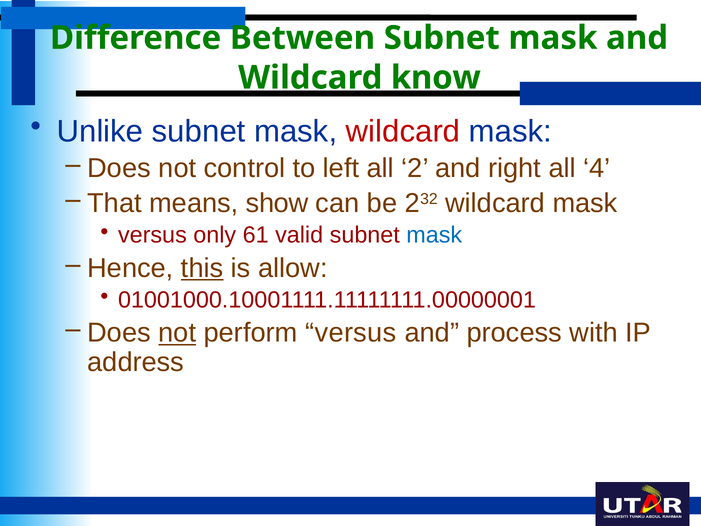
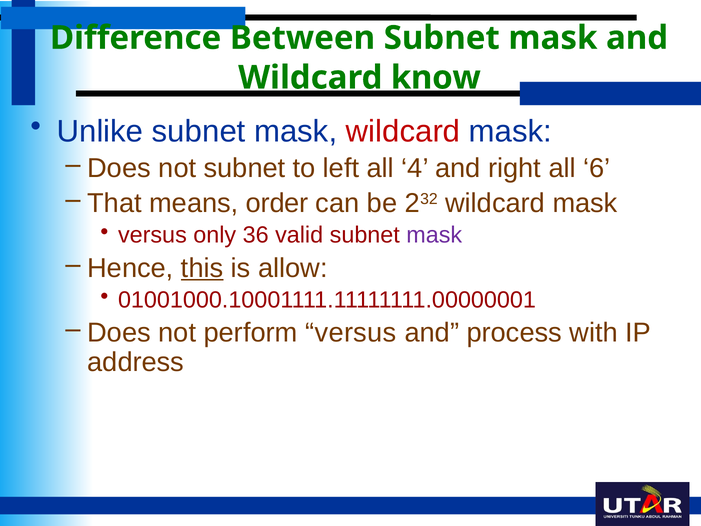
not control: control -> subnet (245, 168)
2: 2 -> 4 (415, 168)
4: 4 -> 6 (597, 168)
show: show -> order (277, 203)
61: 61 -> 36 (256, 235)
mask colour: blue -> purple (434, 235)
not underline: present -> none (177, 333)
